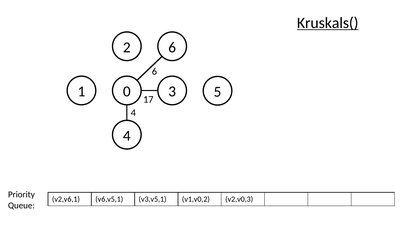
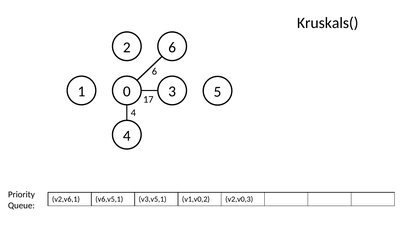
Kruskals( underline: present -> none (328, 23)
